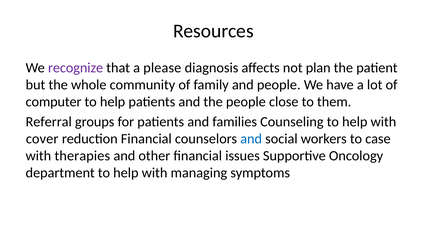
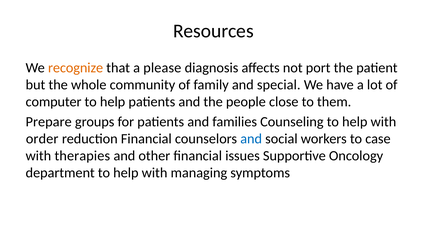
recognize colour: purple -> orange (76, 68)
plan: plan -> port (318, 68)
and people: people -> special (279, 85)
Referral: Referral -> Prepare (49, 122)
cover: cover -> order (42, 139)
